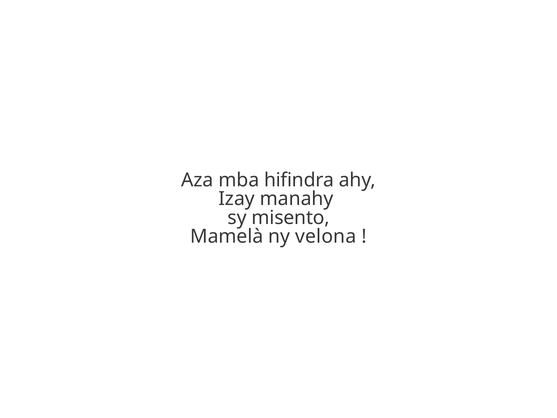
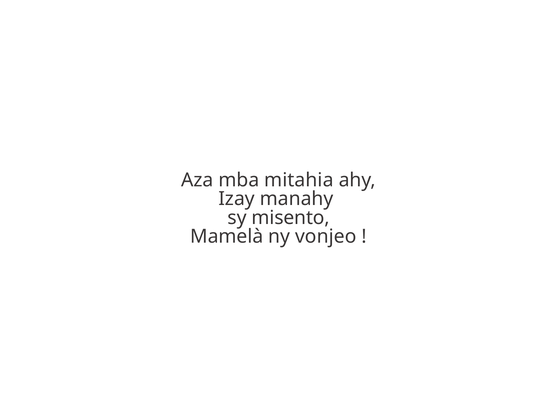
hifindra: hifindra -> mitahia (299, 180)
velona: velona -> vonjeo (326, 236)
